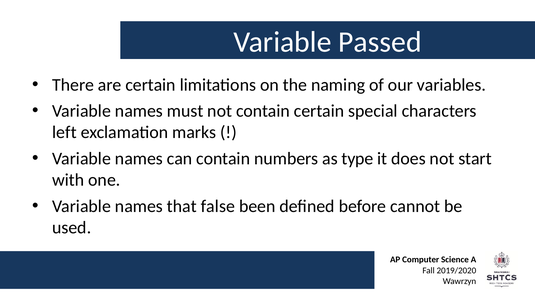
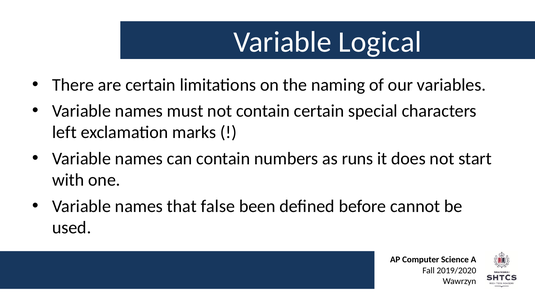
Passed: Passed -> Logical (380, 42)
type: type -> runs (357, 159)
